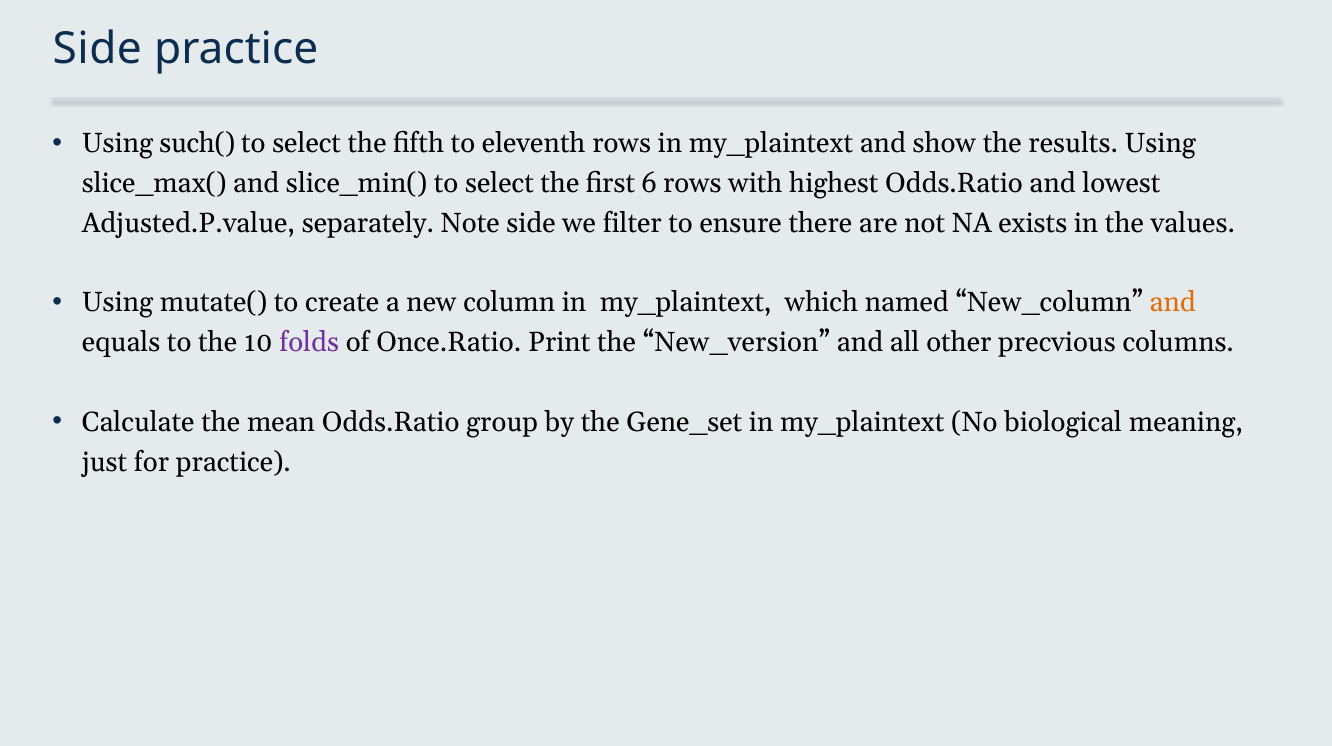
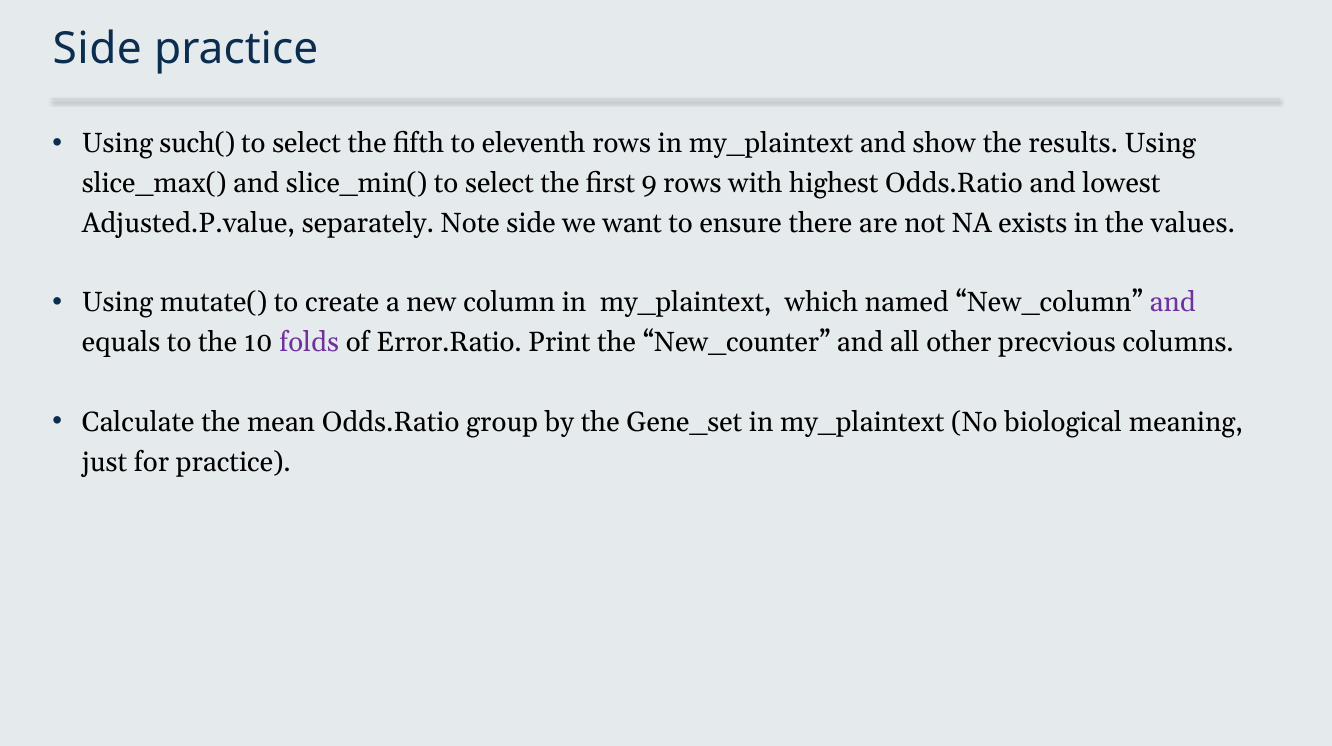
6: 6 -> 9 (649, 183)
filter: filter -> want (632, 223)
and colour: orange -> purple (1173, 303)
Once.Ratio: Once.Ratio -> Error.Ratio (449, 343)
New_version: New_version -> New_counter (737, 343)
